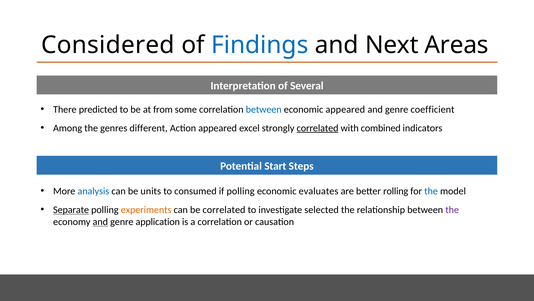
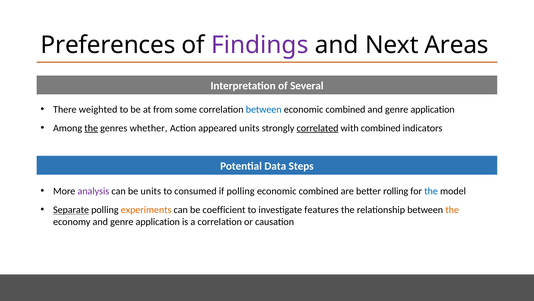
Considered: Considered -> Preferences (108, 45)
Findings colour: blue -> purple (260, 45)
predicted: predicted -> weighted (98, 109)
appeared: appeared -> combined (345, 109)
coefficient: coefficient -> application (433, 109)
the underline: none -> present (91, 128)
different: different -> whether (149, 128)
appeared excel: excel -> units (249, 128)
Start: Start -> Data (275, 166)
analysis colour: blue -> purple (93, 191)
evaluates: evaluates -> combined (319, 191)
be correlated: correlated -> coefficient (224, 209)
selected: selected -> features (322, 209)
the colour: purple -> orange (452, 209)
and underline: present -> none (100, 221)
